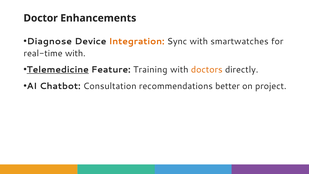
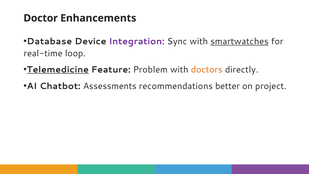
Diagnose: Diagnose -> Database (49, 41)
Integration colour: orange -> purple (137, 41)
smartwatches underline: none -> present (239, 41)
real-time with: with -> loop (75, 53)
Training: Training -> Problem (150, 70)
Consultation: Consultation -> Assessments (110, 86)
